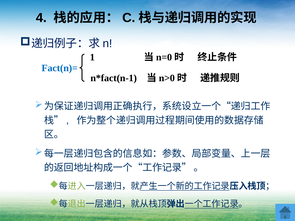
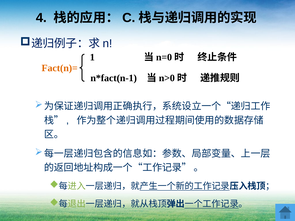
Fact(n)= colour: blue -> orange (60, 68)
